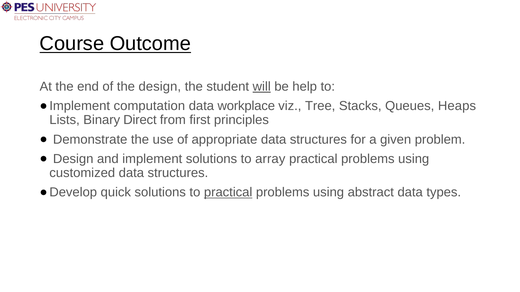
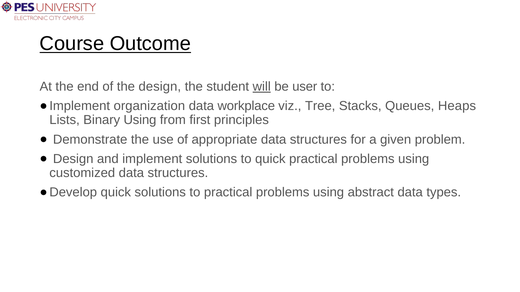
help: help -> user (305, 87)
computation: computation -> organization (149, 106)
Binary Direct: Direct -> Using (140, 120)
to array: array -> quick (270, 159)
practical underline: present -> none (228, 193)
